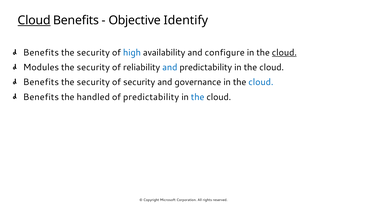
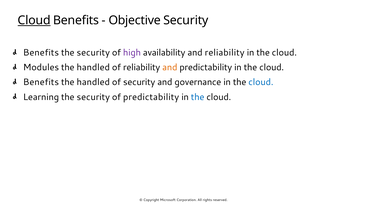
Objective Identify: Identify -> Security (186, 20)
high colour: blue -> purple (132, 52)
and configure: configure -> reliability (225, 52)
cloud underline: present -> none (284, 52)
security: security -> handled (93, 67)
and colour: blue -> orange (170, 67)
security: security -> handled (93, 82)
Benefits: Benefits -> Learning (41, 97)
handled: handled -> security (93, 97)
